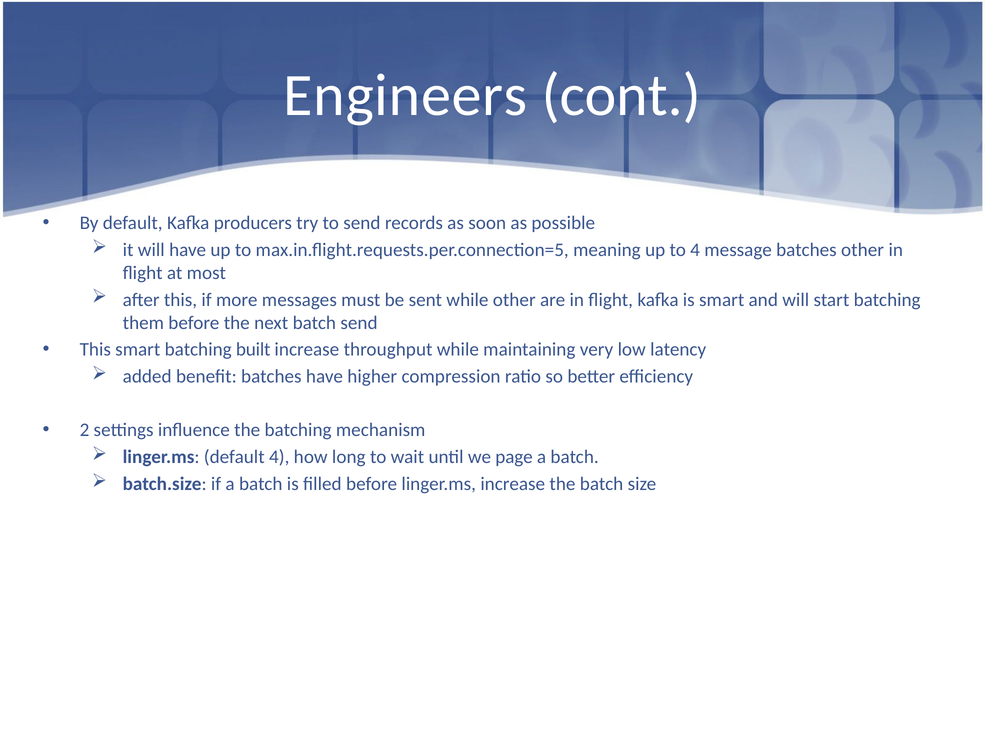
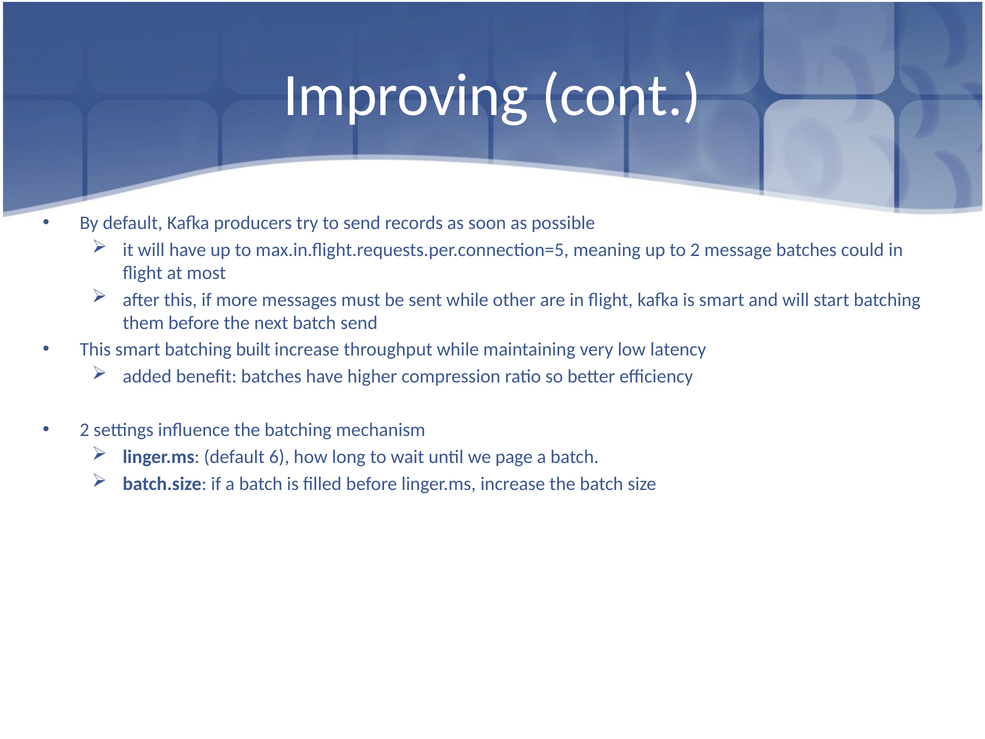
Engineers: Engineers -> Improving (406, 95)
to 4: 4 -> 2 (695, 250)
batches other: other -> could (863, 250)
default 4: 4 -> 6 (279, 457)
